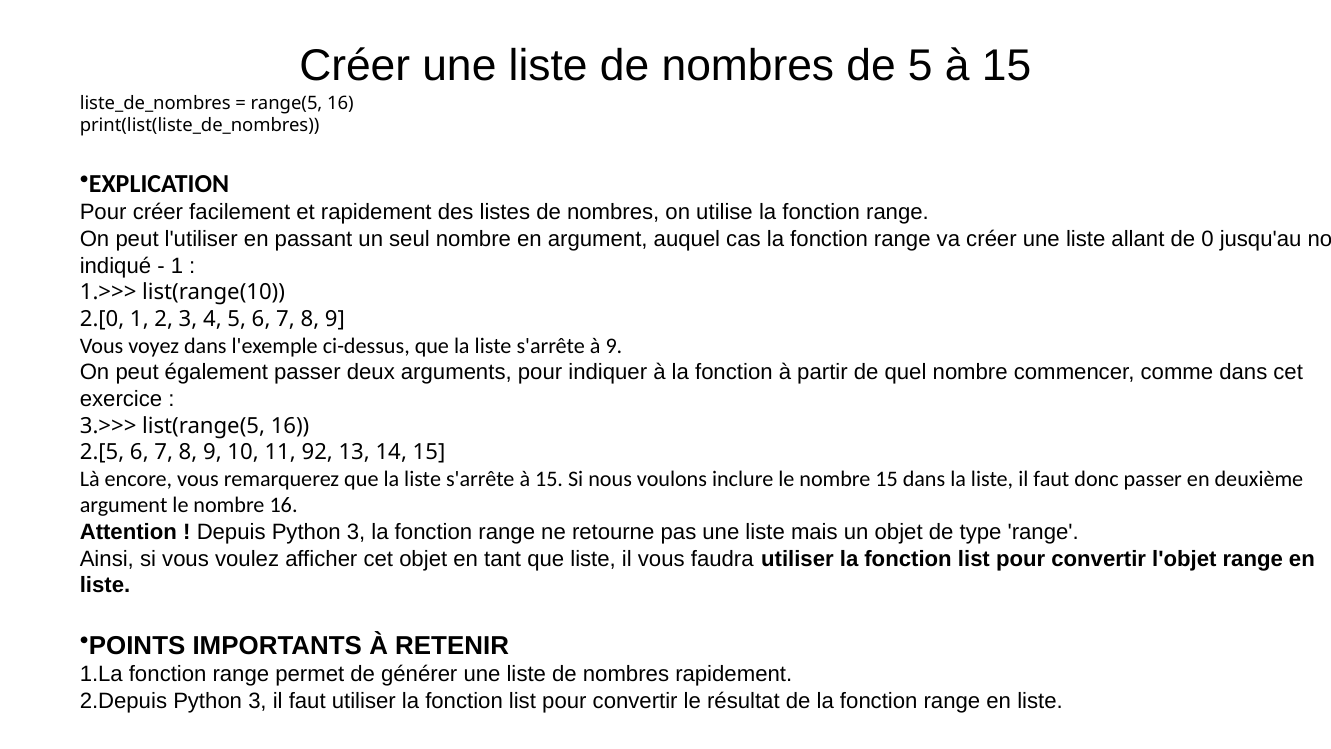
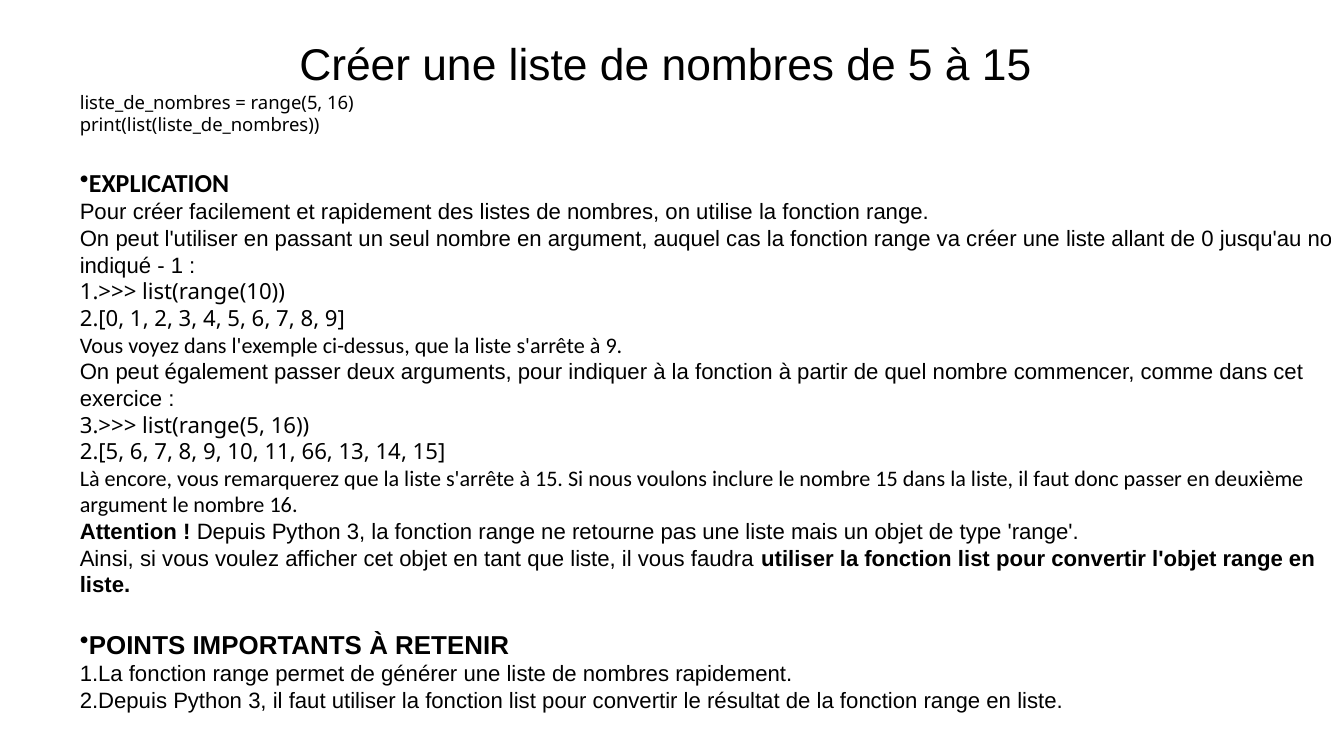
92: 92 -> 66 (317, 452)
